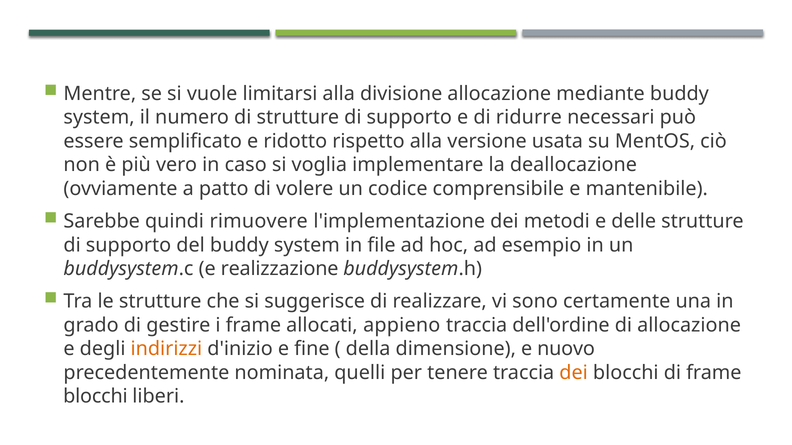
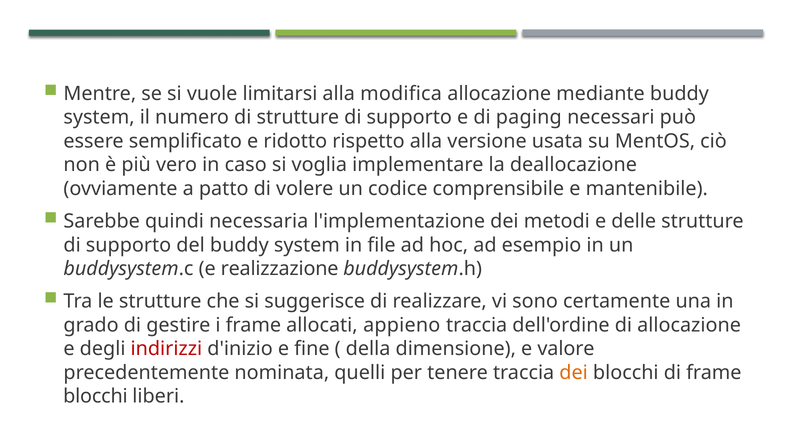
divisione: divisione -> modifica (401, 94)
ridurre: ridurre -> paging (529, 118)
rimuovere: rimuovere -> necessaria (259, 221)
indirizzi colour: orange -> red (166, 349)
nuovo: nuovo -> valore (566, 349)
